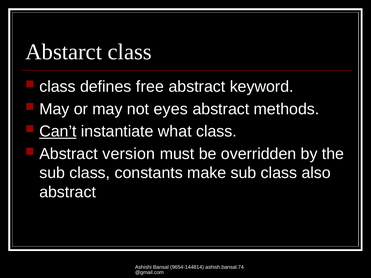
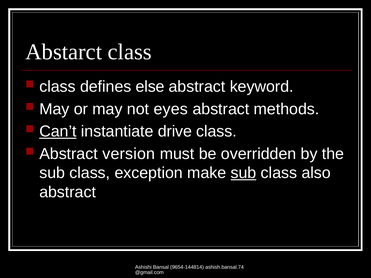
free: free -> else (150, 87)
what: what -> drive (175, 132)
constants: constants -> exception (149, 173)
sub underline: none -> present (244, 173)
